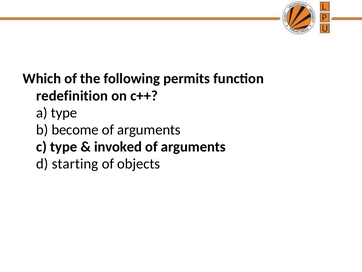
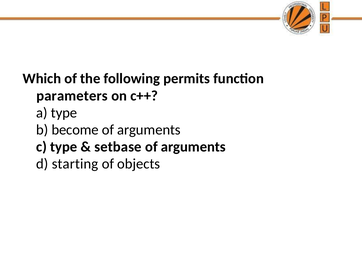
redefinition: redefinition -> parameters (72, 96)
invoked: invoked -> setbase (118, 146)
